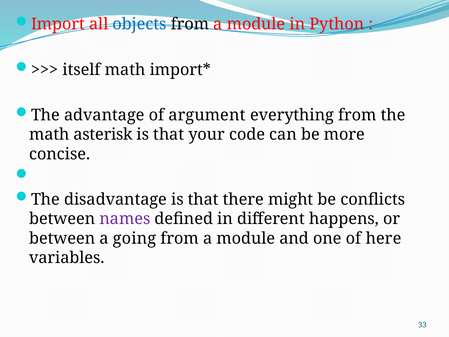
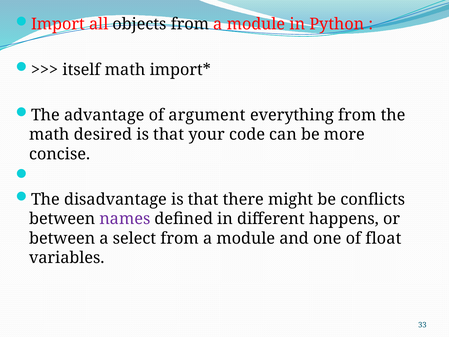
objects colour: blue -> black (140, 24)
asterisk: asterisk -> desired (103, 134)
going: going -> select (135, 238)
here: here -> float (384, 238)
